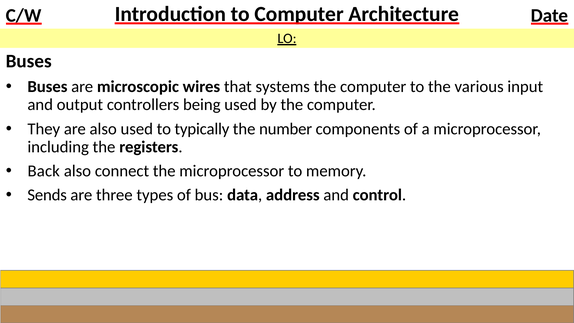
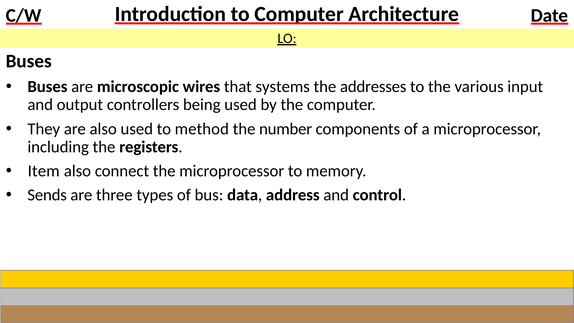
computer: computer -> addresses (373, 87)
typically: typically -> method (202, 129)
Back: Back -> Item (44, 171)
